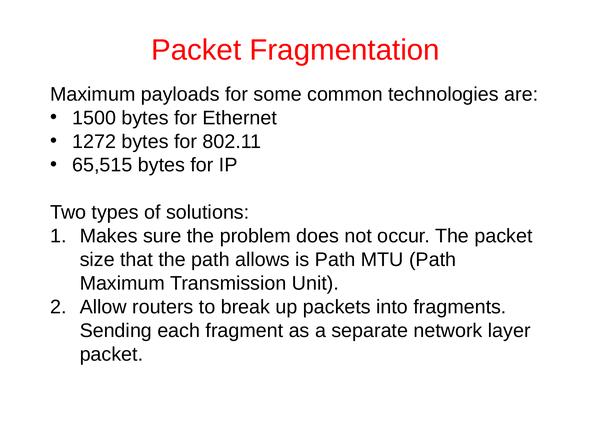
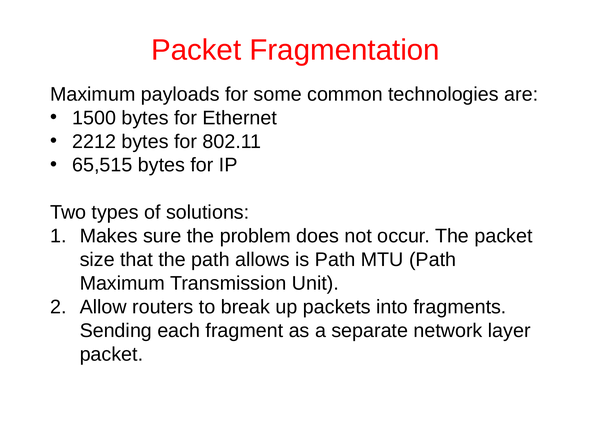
1272: 1272 -> 2212 (94, 142)
